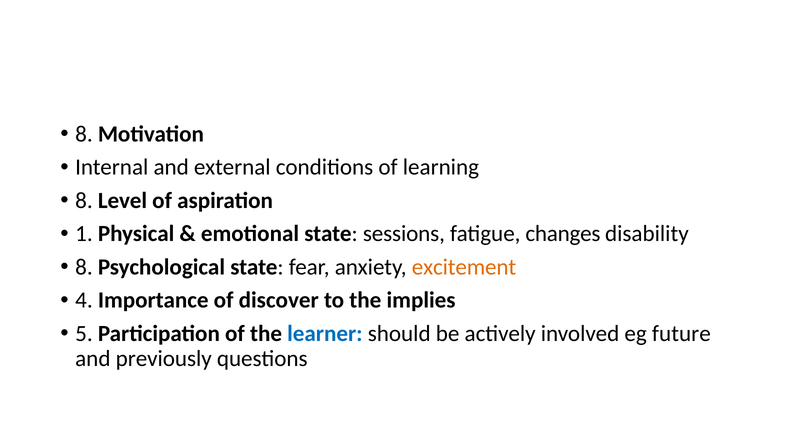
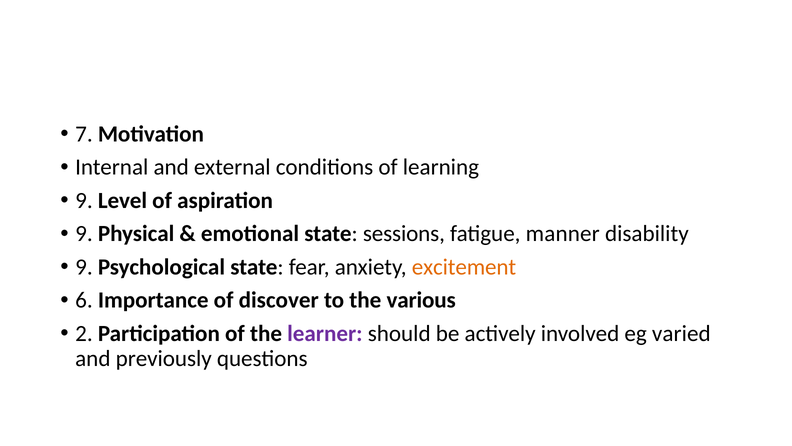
8: 8 -> 7 (84, 134)
8: 8 -> 9 (84, 200)
1: 1 -> 9 (84, 234)
changes: changes -> manner (563, 234)
8: 8 -> 9 (84, 267)
4: 4 -> 6 (84, 300)
implies: implies -> various (421, 300)
5: 5 -> 2 (84, 333)
learner colour: blue -> purple (325, 333)
future: future -> varied (681, 333)
